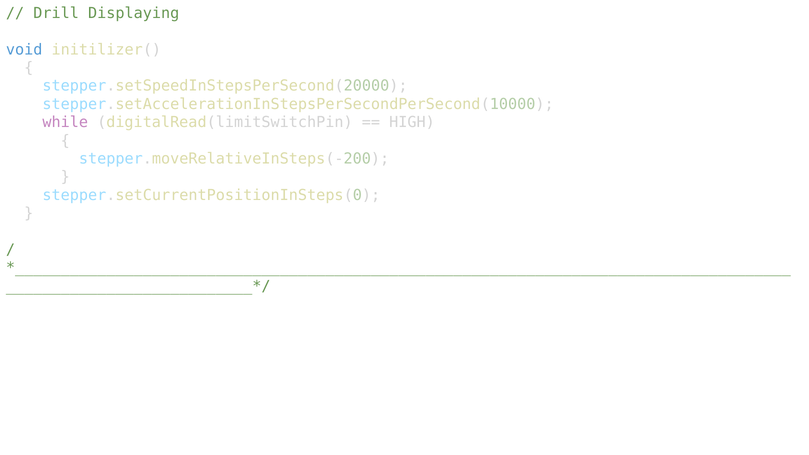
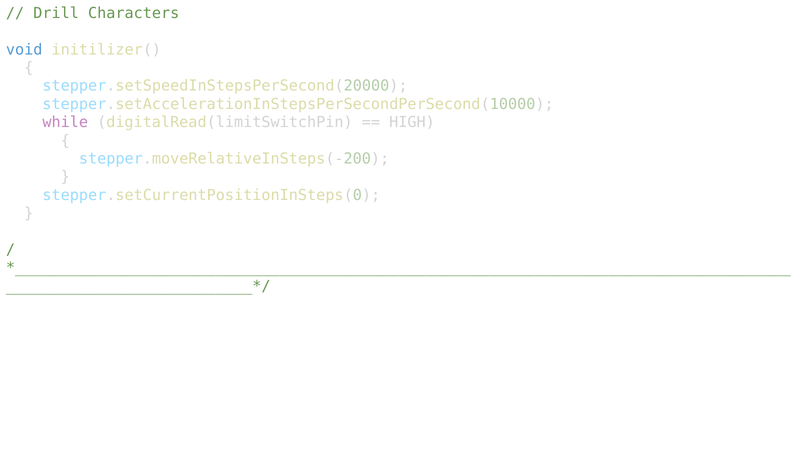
Displaying: Displaying -> Characters (134, 13)
